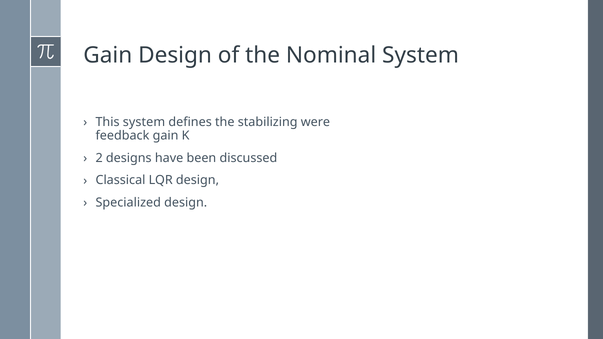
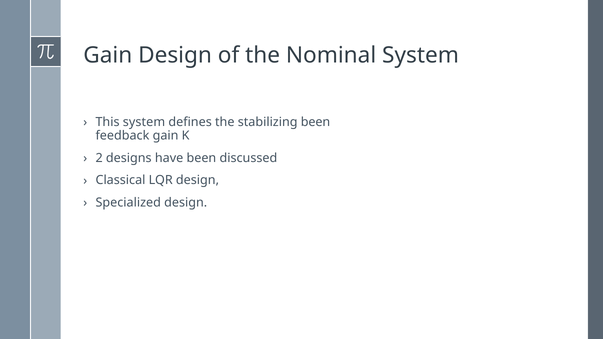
stabilizing were: were -> been (316, 122)
